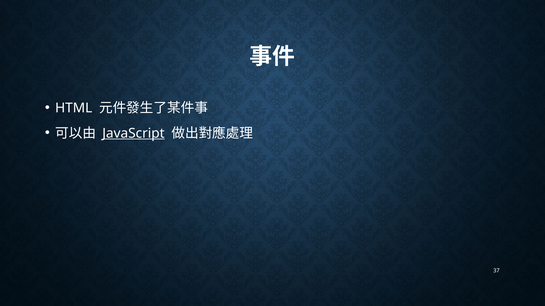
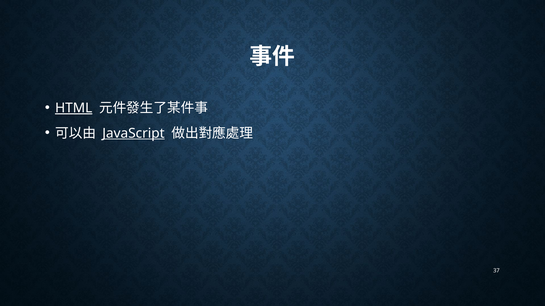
HTML underline: none -> present (74, 108)
